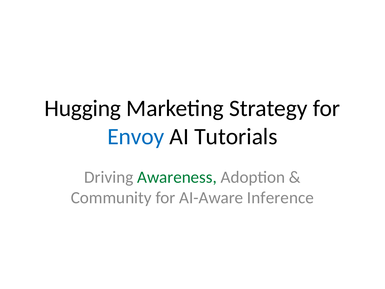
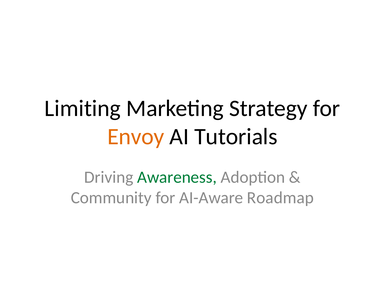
Hugging: Hugging -> Limiting (83, 108)
Envoy colour: blue -> orange (136, 136)
Inference: Inference -> Roadmap (280, 198)
